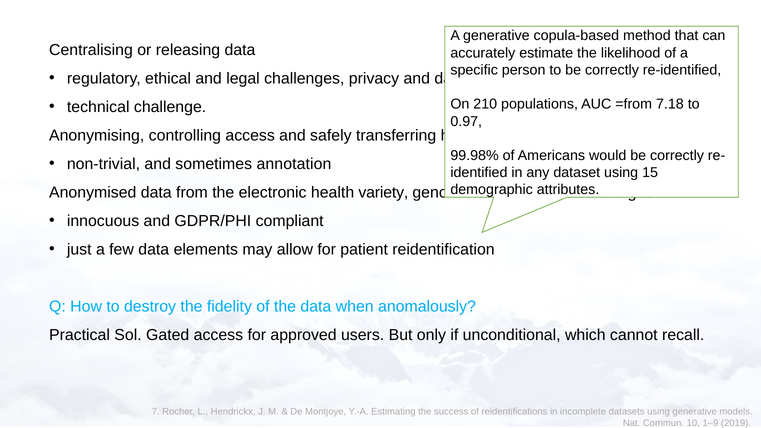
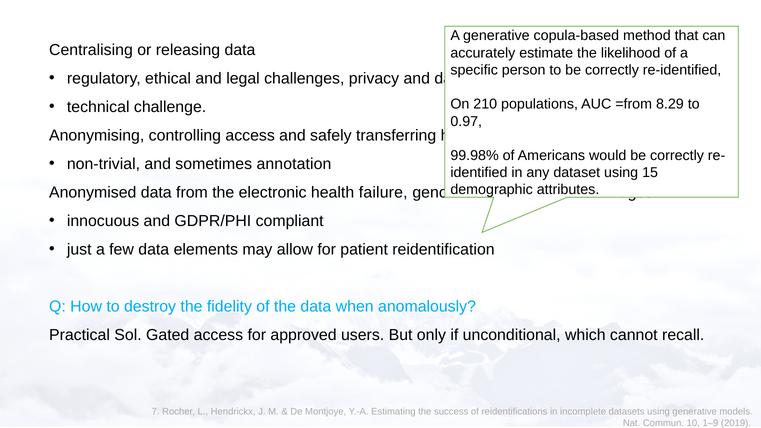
7.18: 7.18 -> 8.29 (670, 104)
variety: variety -> failure (383, 193)
